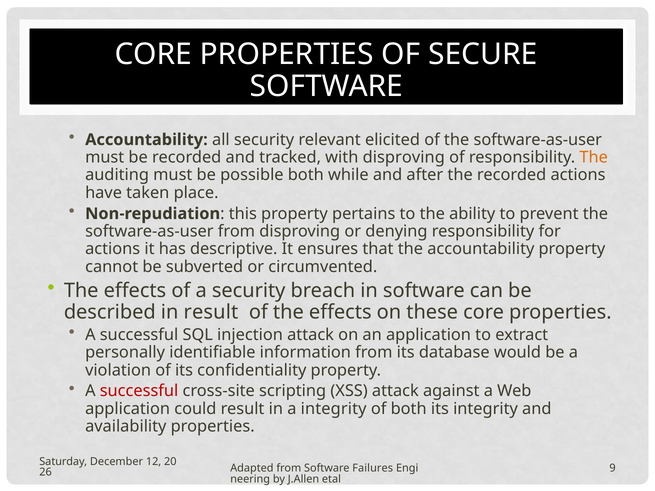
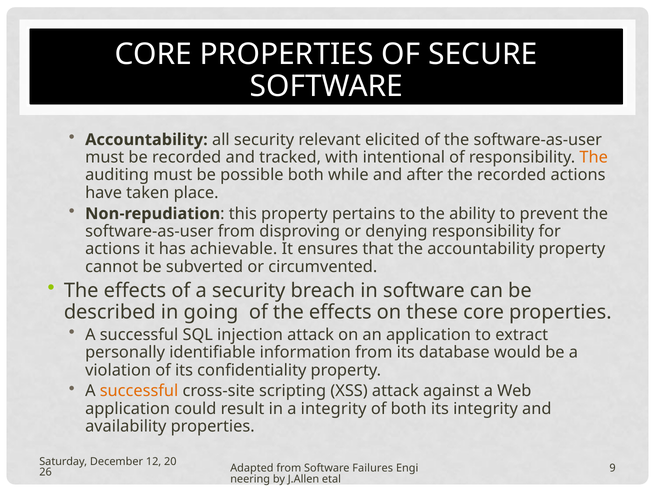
with disproving: disproving -> intentional (404, 157)
descriptive: descriptive -> achievable (234, 249)
in result: result -> going (211, 313)
successful colour: red -> orange (139, 391)
